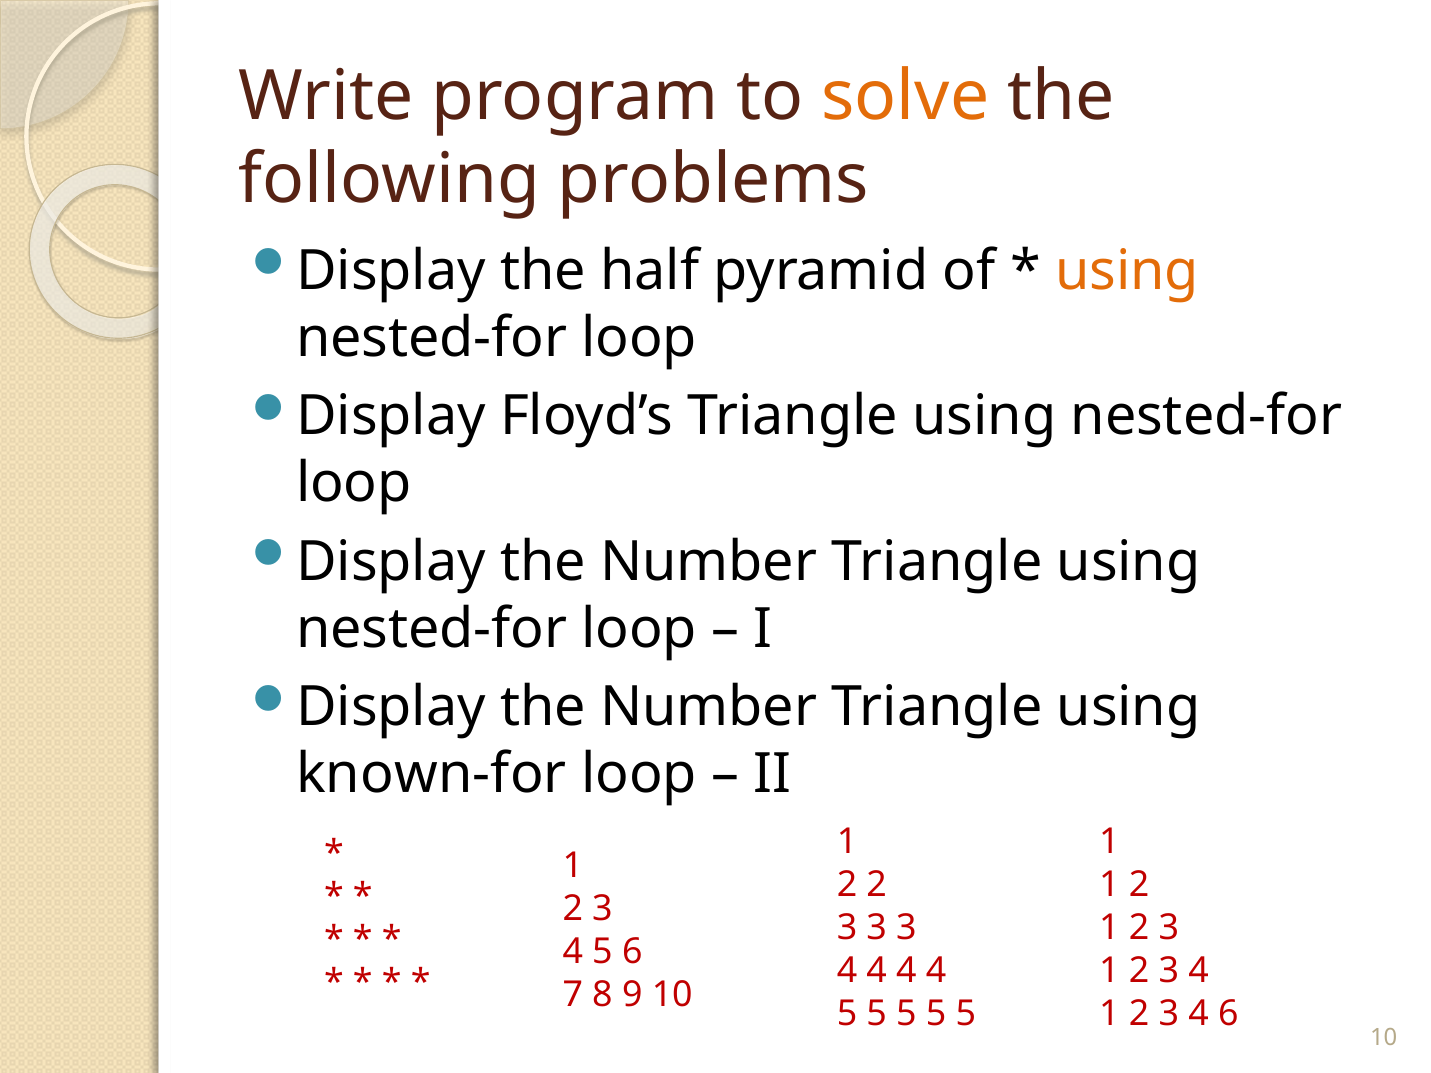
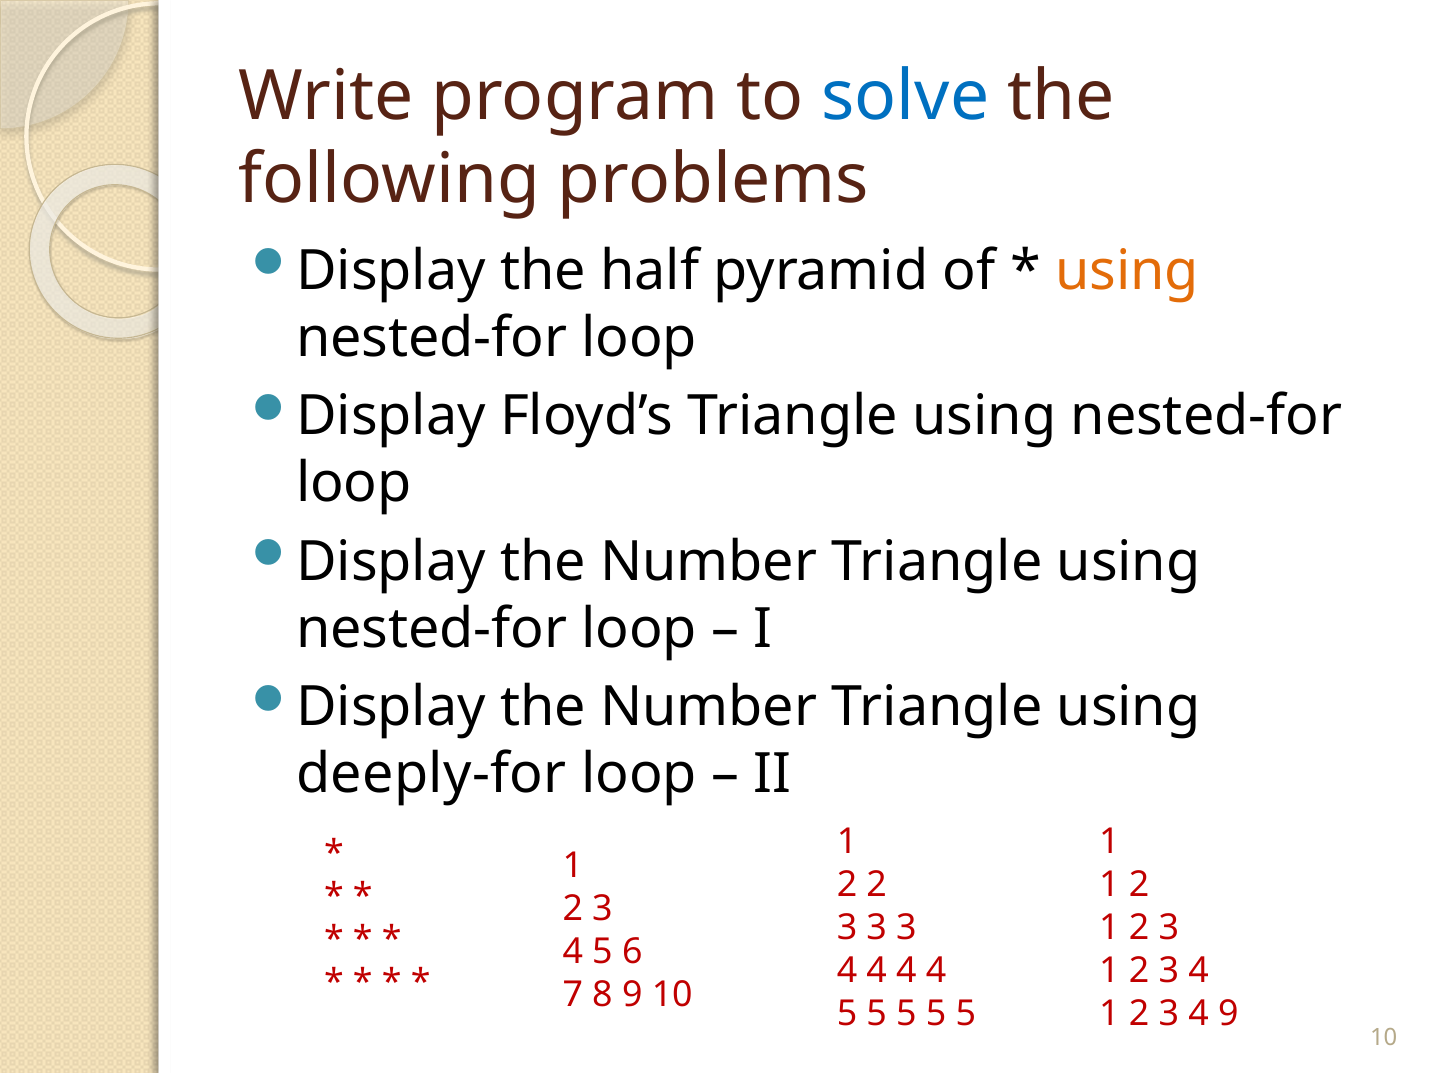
solve colour: orange -> blue (906, 97)
known-for: known-for -> deeply-for (431, 774)
4 6: 6 -> 9 (1228, 1014)
